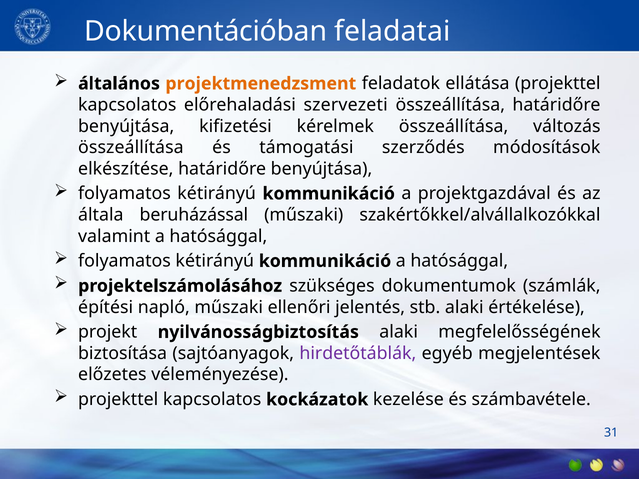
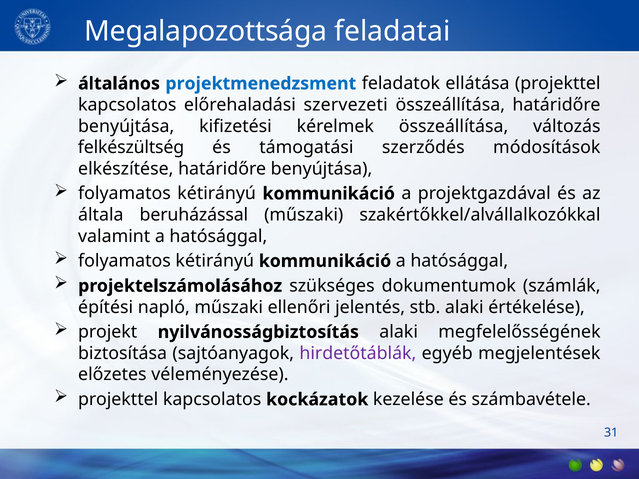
Dokumentációban: Dokumentációban -> Megalapozottsága (206, 31)
projektmenedzsment colour: orange -> blue (261, 84)
összeállítása: összeállítása -> felkészültség (131, 148)
